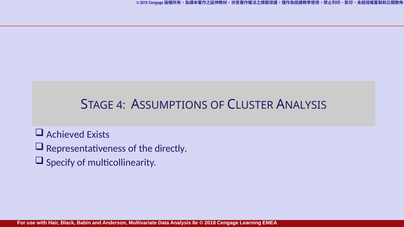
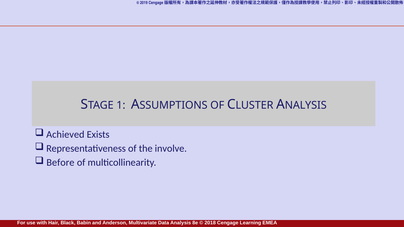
4: 4 -> 1 (121, 106)
directly: directly -> involve (171, 149)
Specify: Specify -> Before (60, 163)
